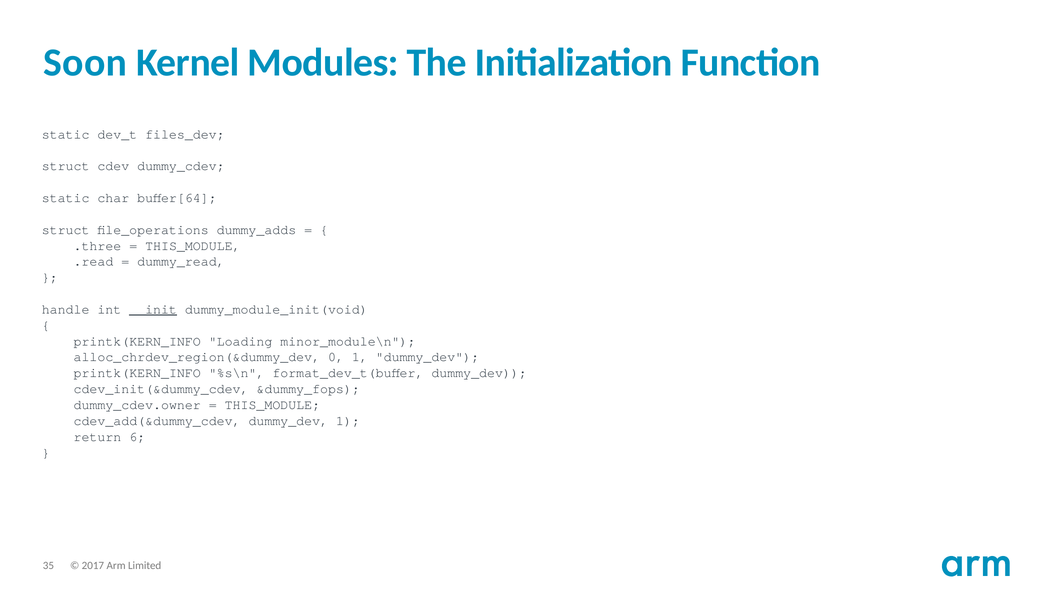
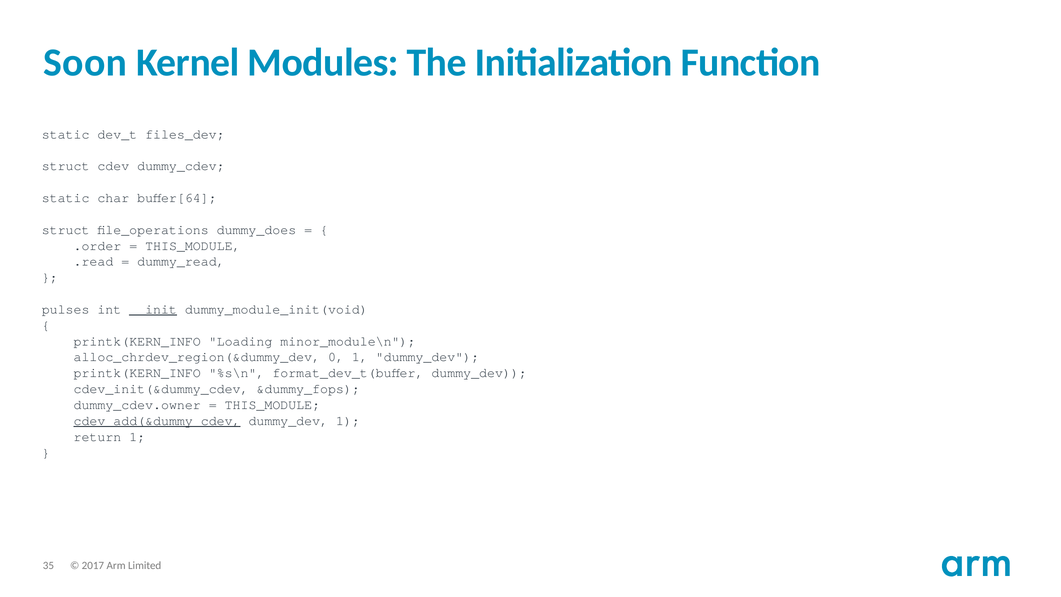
dummy_adds: dummy_adds -> dummy_does (256, 230)
.three: .three -> .order (97, 246)
handle: handle -> pulses (66, 309)
cdev_add(&dummy_cdev underline: none -> present (157, 421)
return 6: 6 -> 1 (137, 437)
